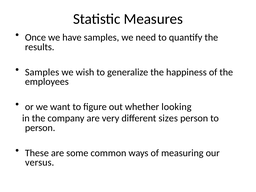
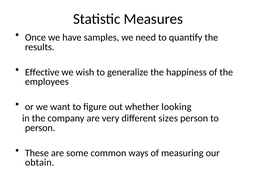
Samples: Samples -> Effective (42, 72)
versus: versus -> obtain (40, 162)
